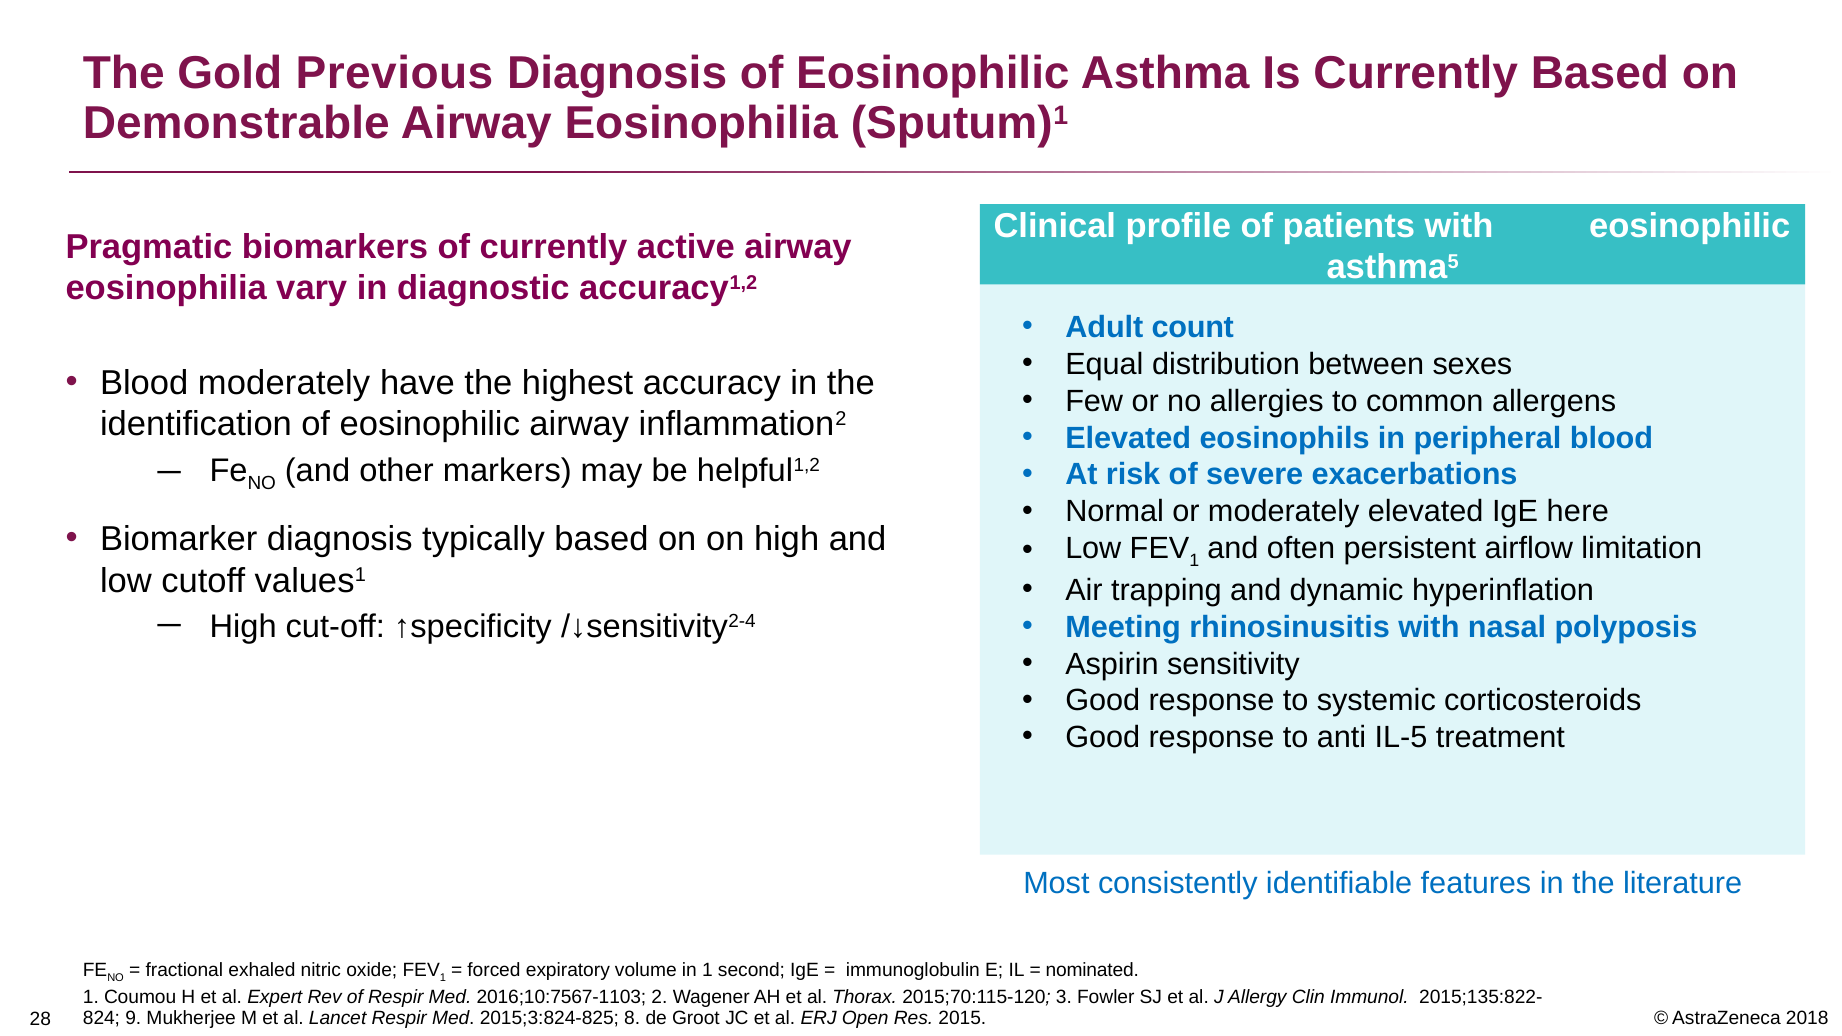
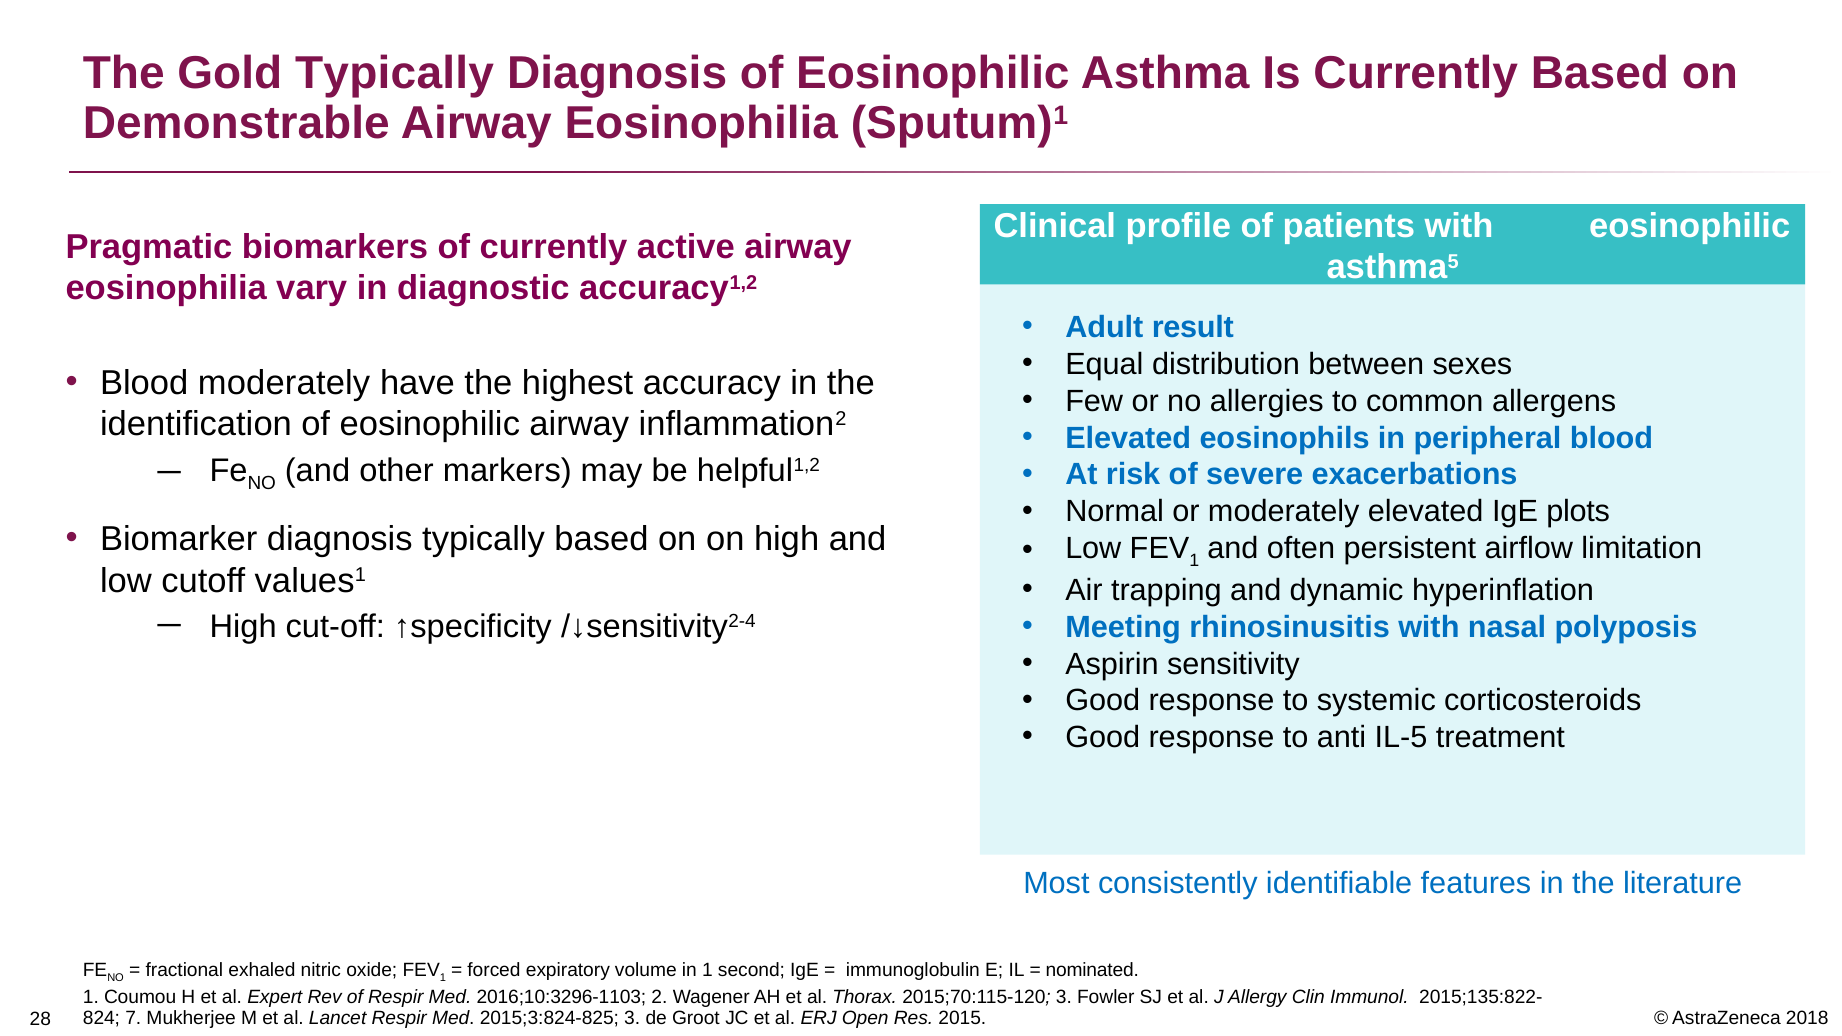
Gold Previous: Previous -> Typically (395, 74)
count: count -> result (1193, 328)
here: here -> plots (1578, 512)
2016;10:7567-1103: 2016;10:7567-1103 -> 2016;10:3296-1103 (561, 998)
9: 9 -> 7 (133, 1019)
2015;3:824-825 8: 8 -> 3 (632, 1019)
